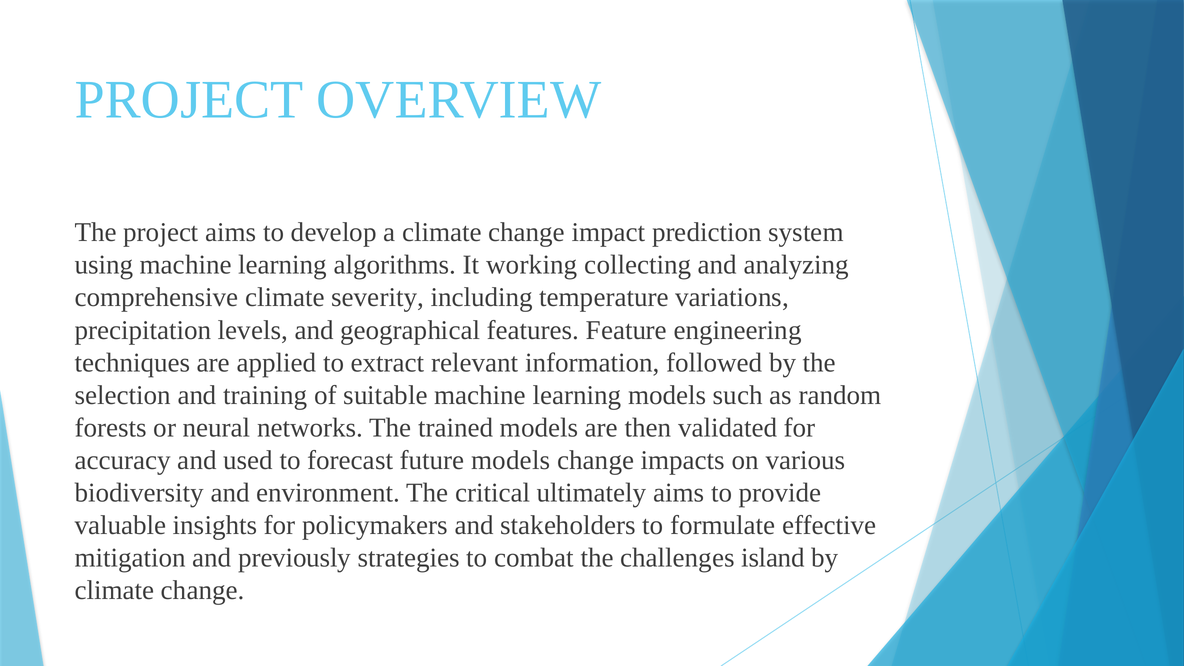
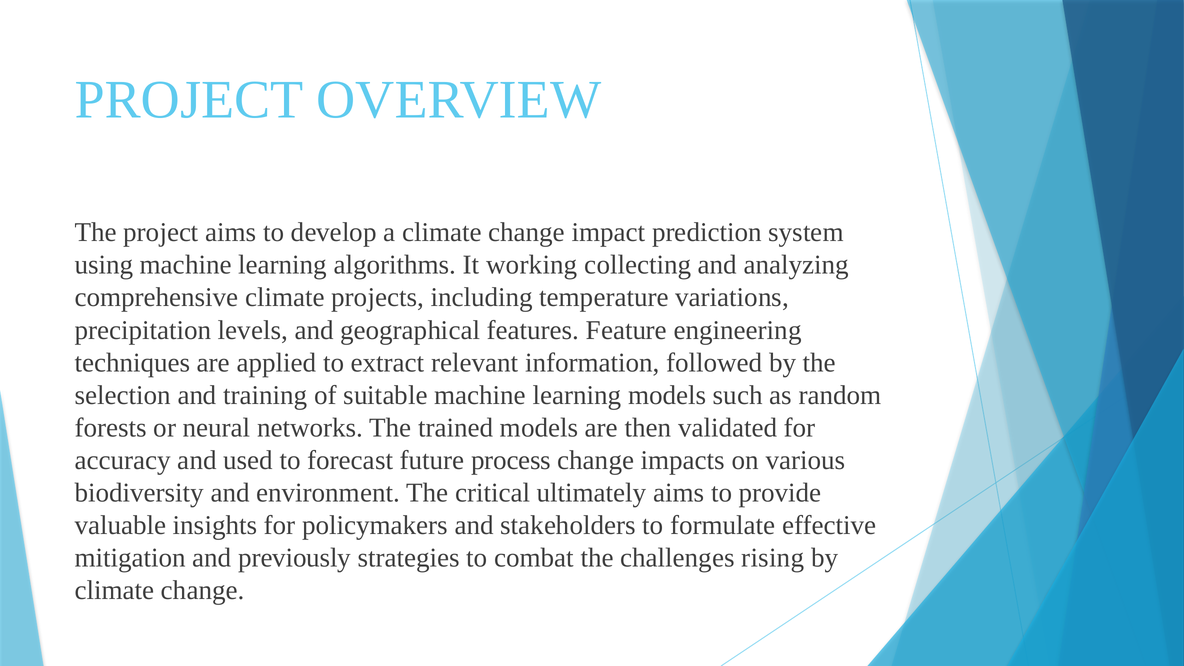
severity: severity -> projects (378, 298)
future models: models -> process (511, 460)
island: island -> rising (773, 558)
